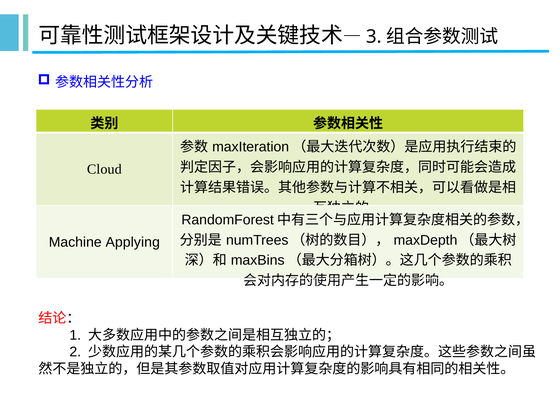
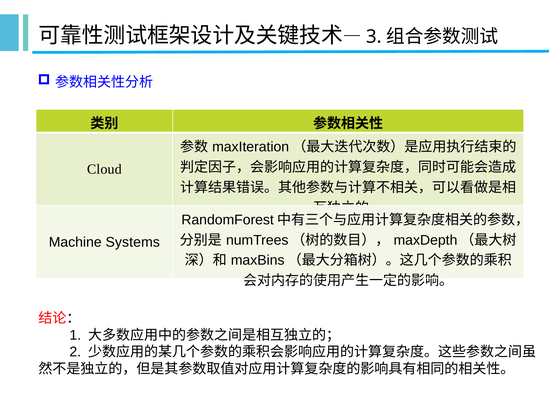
Applying: Applying -> Systems (133, 242)
